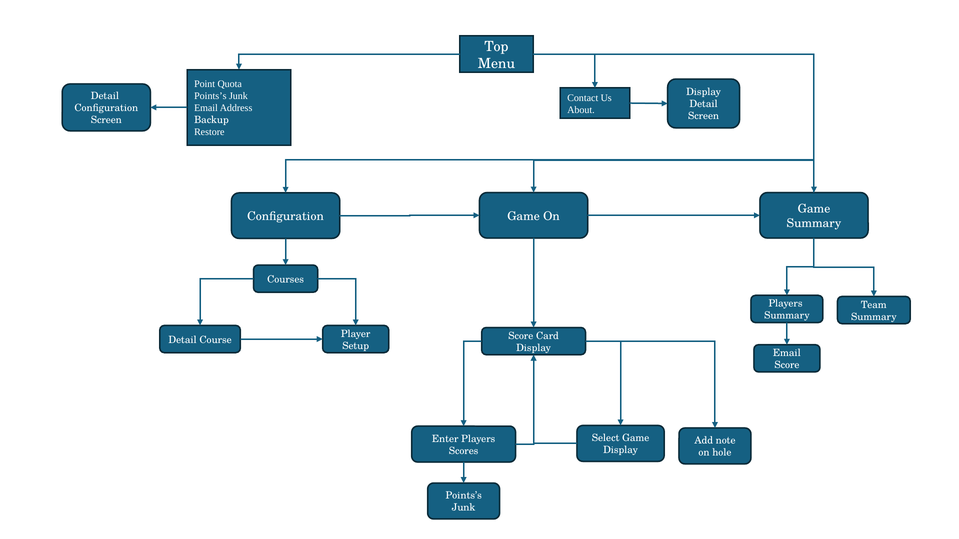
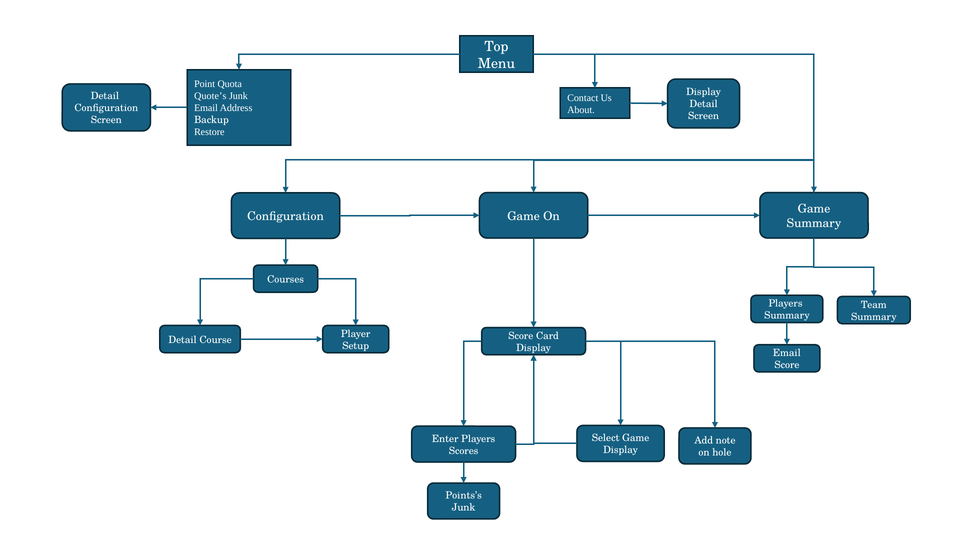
Points’s: Points’s -> Quote’s (210, 96)
